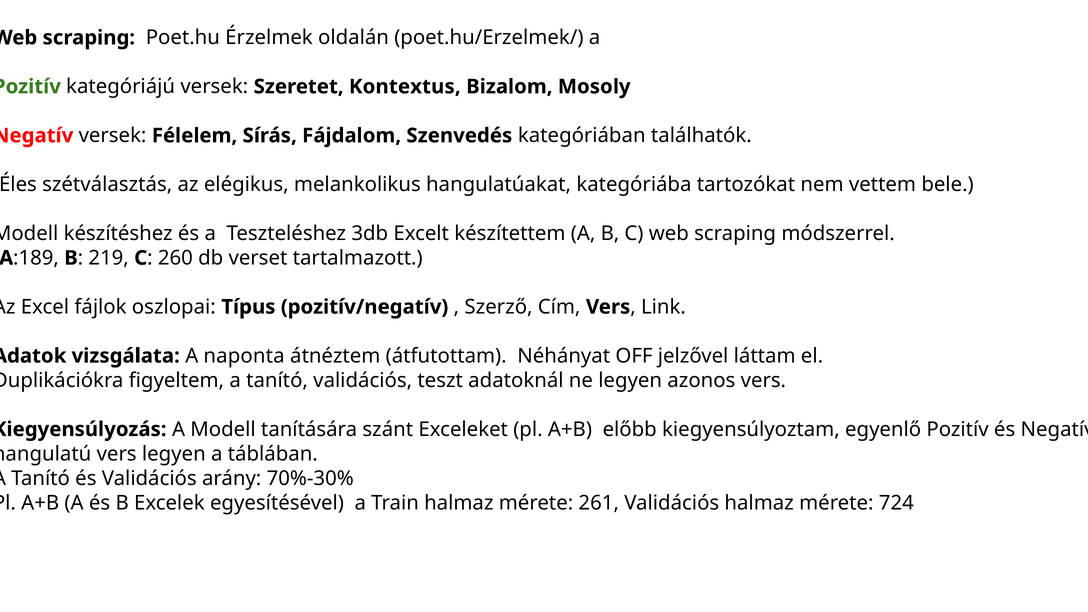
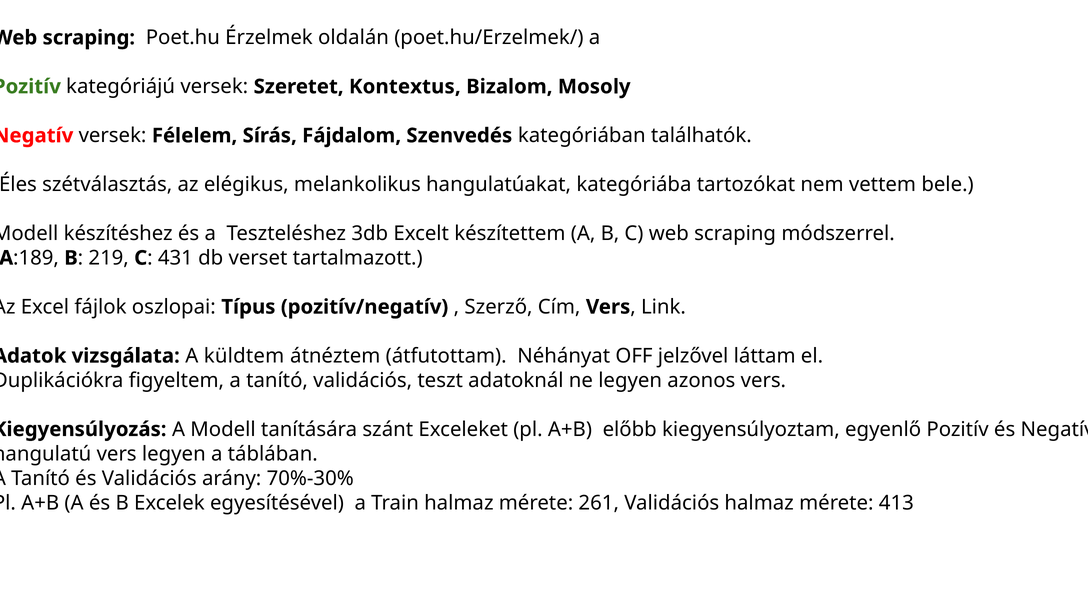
260: 260 -> 431 (175, 258)
naponta: naponta -> küldtem (244, 356)
724: 724 -> 413 (896, 503)
